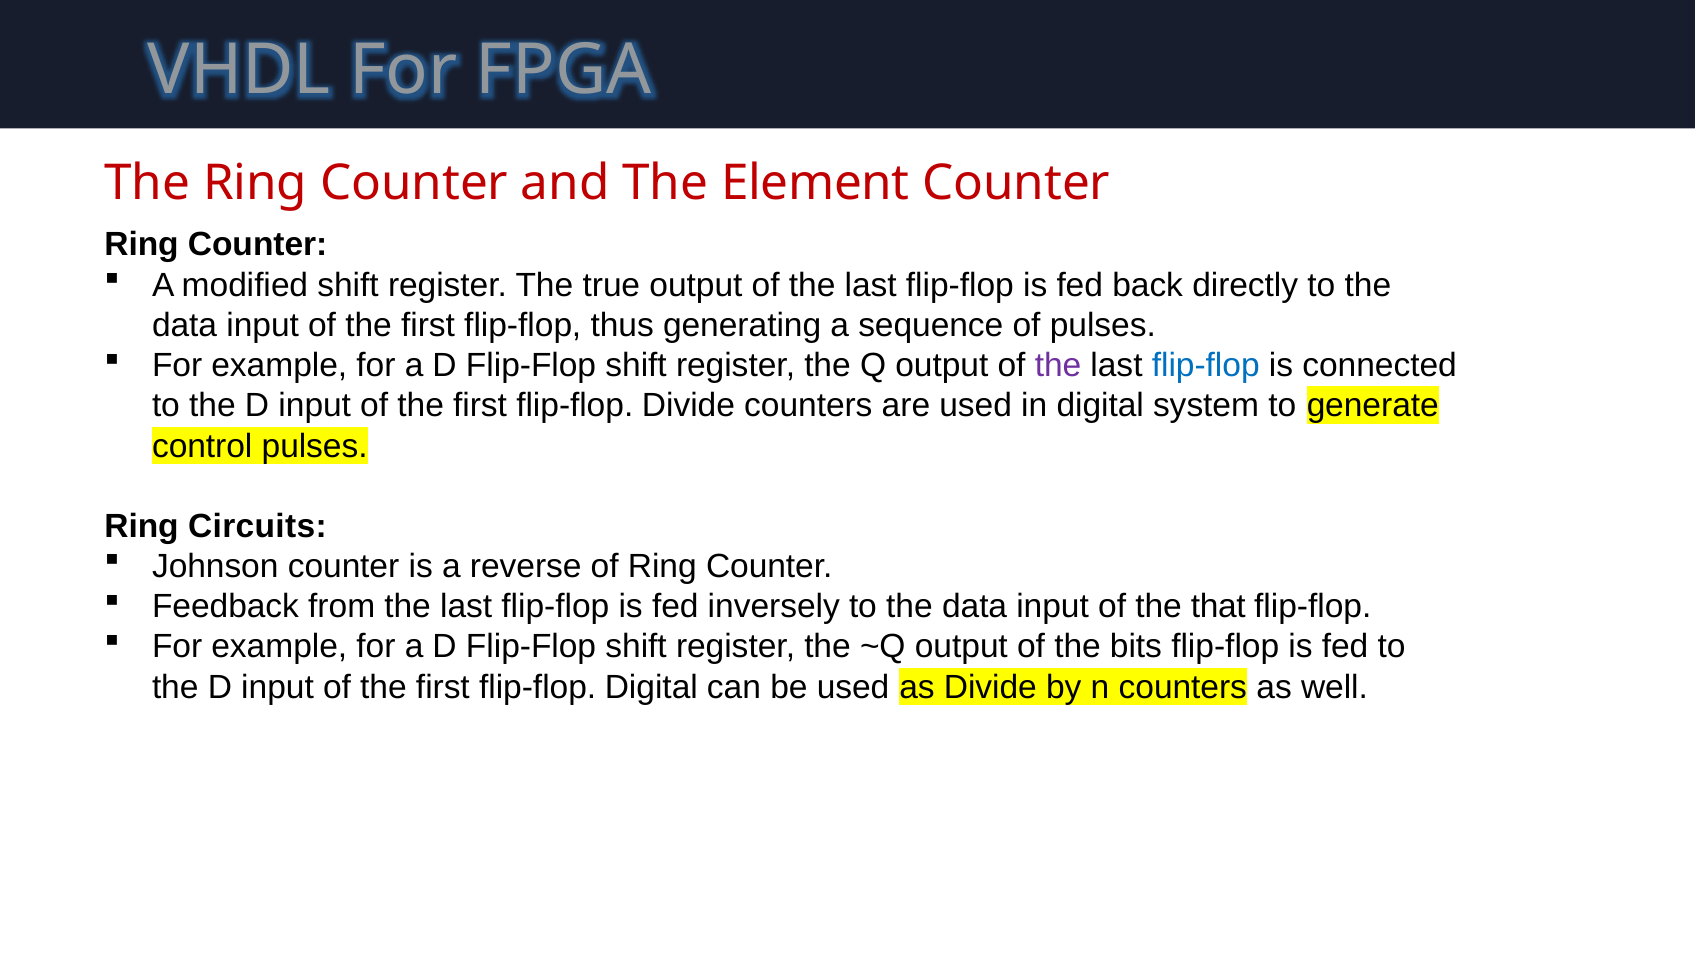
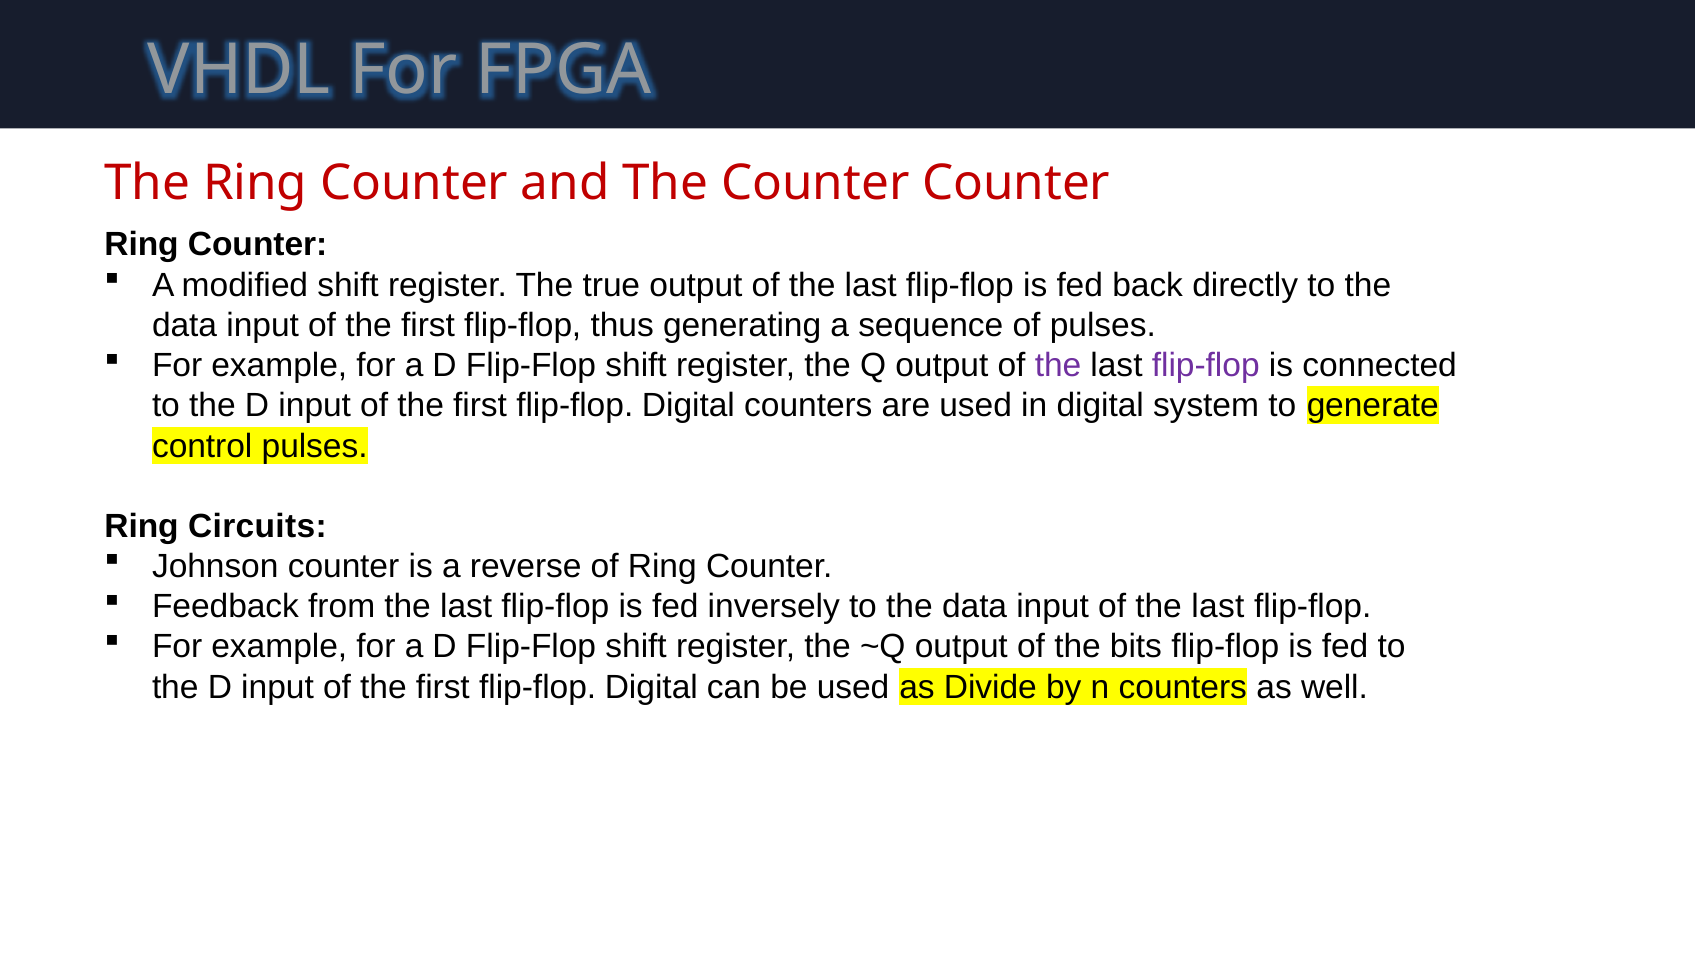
The Element: Element -> Counter (815, 183)
flip-flop colour: blue -> purple (1206, 366)
Divide: Divide -> Digital (688, 406)
input of the that: that -> last (1218, 607)
